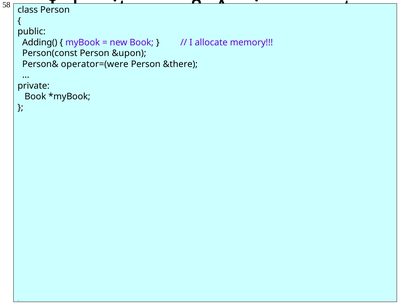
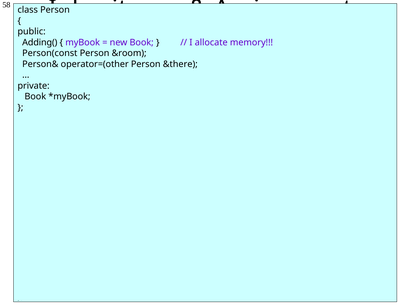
&upon: &upon -> &room (129, 53)
operator=(were: operator=(were -> operator=(other (95, 64)
